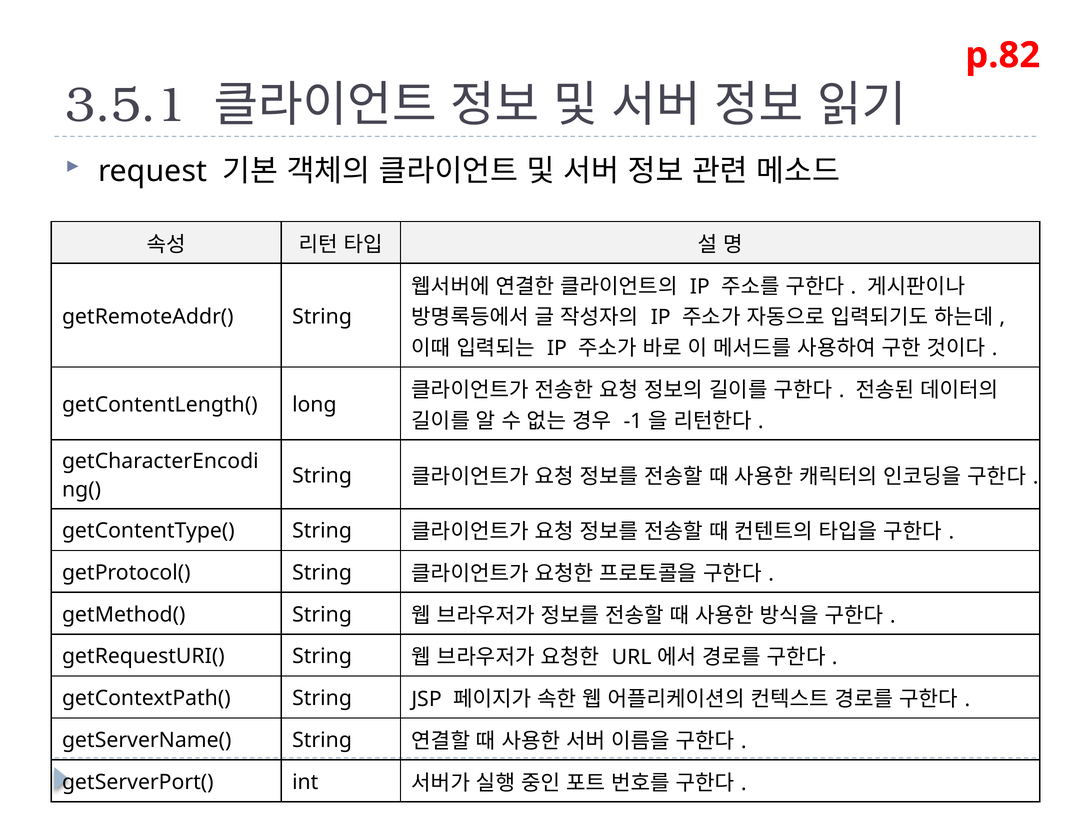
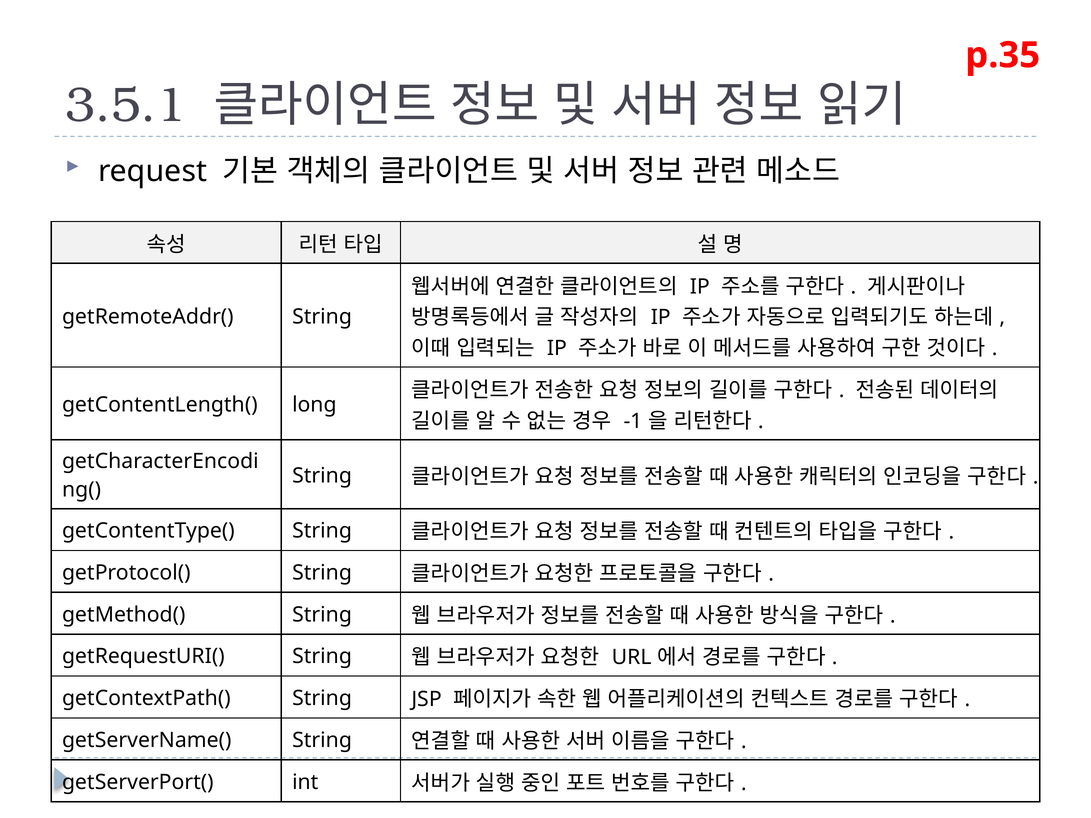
p.82: p.82 -> p.35 (1003, 55)
